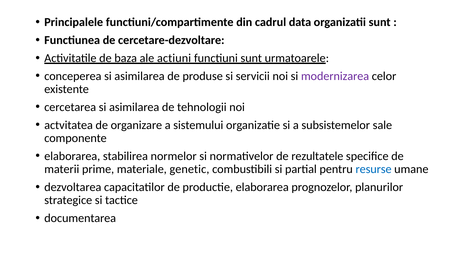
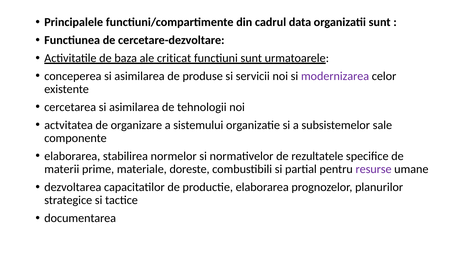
actiuni: actiuni -> criticat (174, 58)
genetic: genetic -> doreste (190, 169)
resurse colour: blue -> purple (374, 169)
